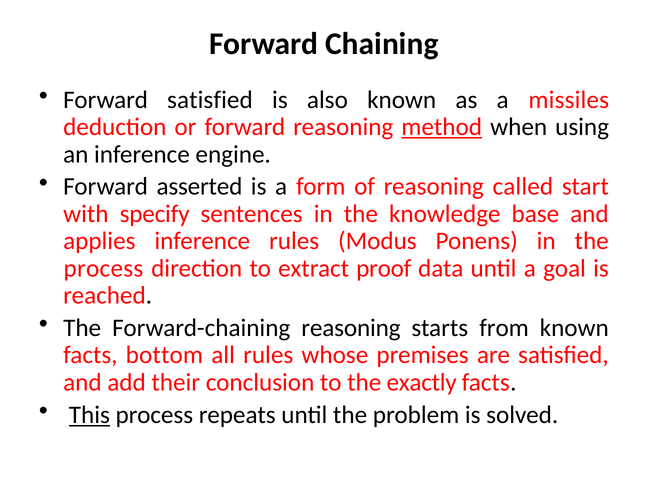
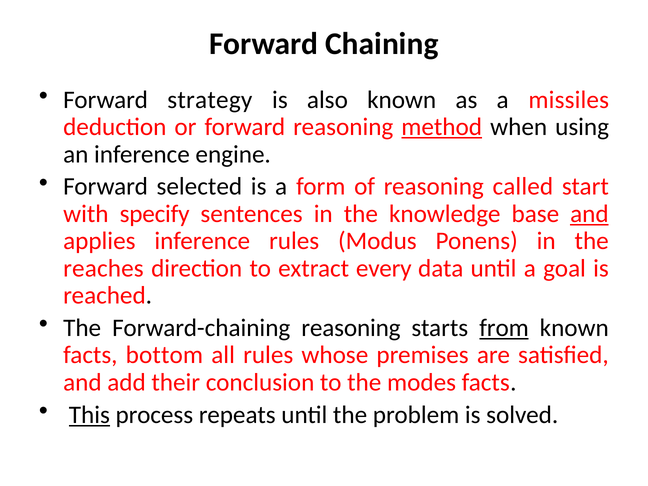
Forward satisfied: satisfied -> strategy (210, 100)
asserted: asserted -> selected (199, 187)
and underline: none -> present (589, 214)
process: process -> reaches (103, 268)
proof: proof -> every (384, 268)
from underline: none -> present (504, 328)
exactly: exactly -> modes (422, 382)
